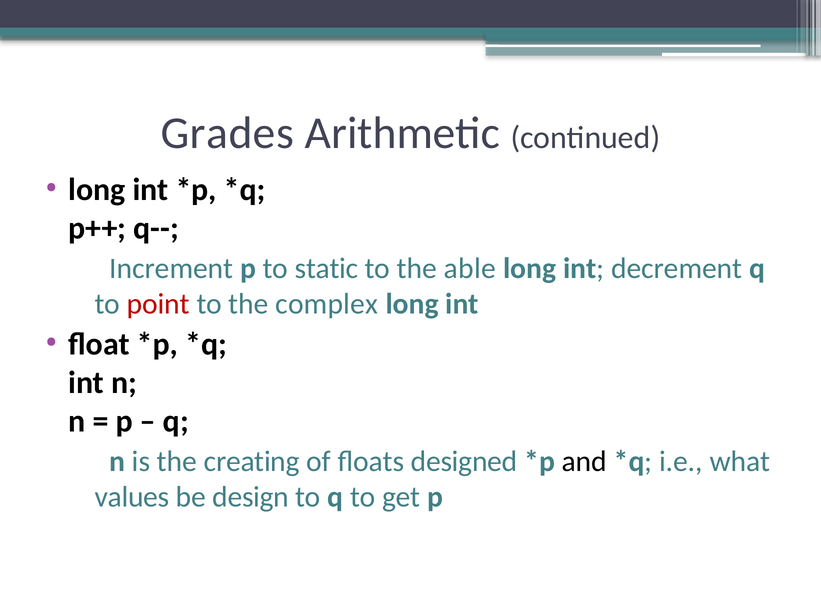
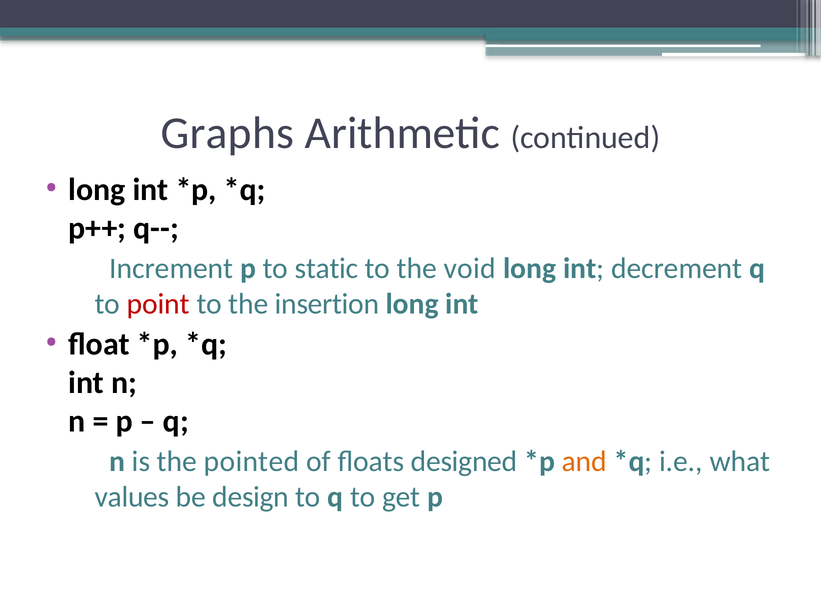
Grades: Grades -> Graphs (227, 133)
able: able -> void (470, 268)
complex: complex -> insertion (327, 304)
creating: creating -> pointed (251, 461)
and colour: black -> orange (584, 461)
